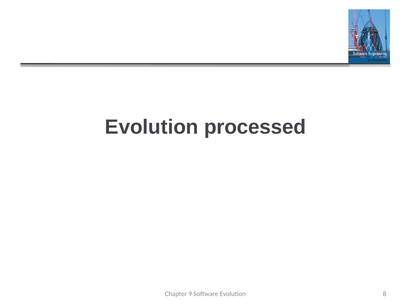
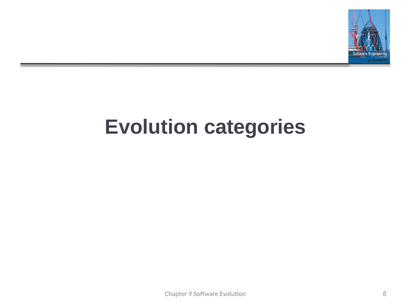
processed: processed -> categories (255, 127)
